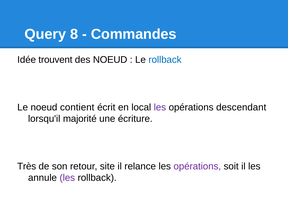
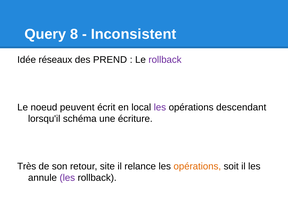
Commandes: Commandes -> Inconsistent (134, 34)
trouvent: trouvent -> réseaux (55, 60)
des NOEUD: NOEUD -> PREND (110, 60)
rollback colour: blue -> purple (165, 60)
contient: contient -> peuvent (77, 107)
majorité: majorité -> schéma (80, 119)
opérations colour: purple -> orange (197, 166)
